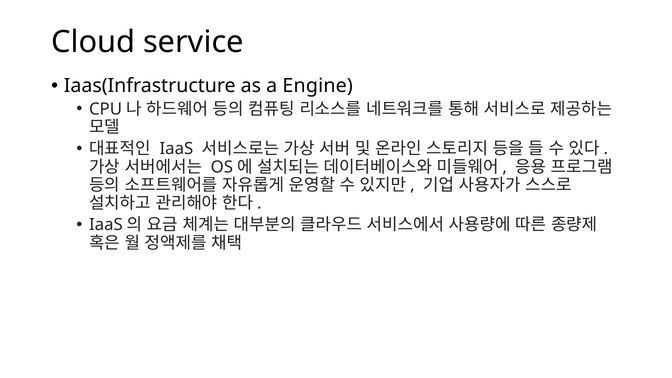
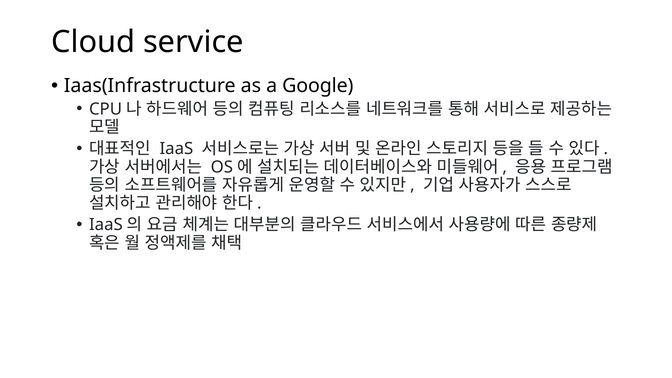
Engine: Engine -> Google (318, 86)
